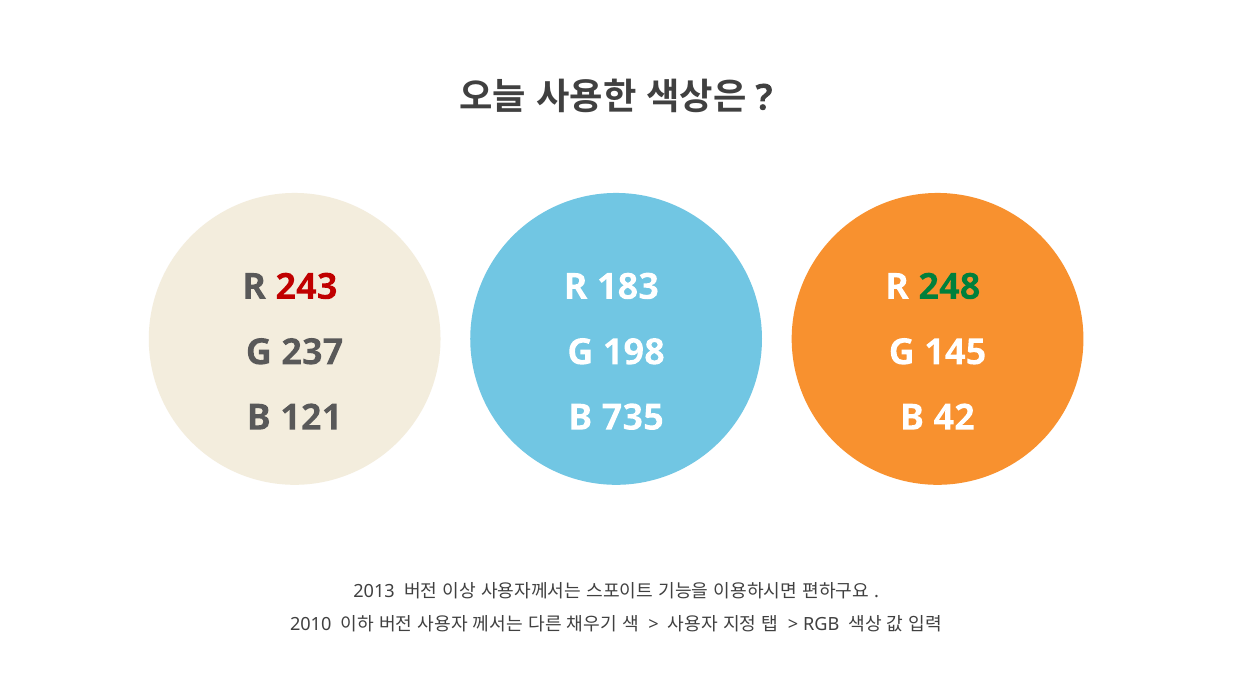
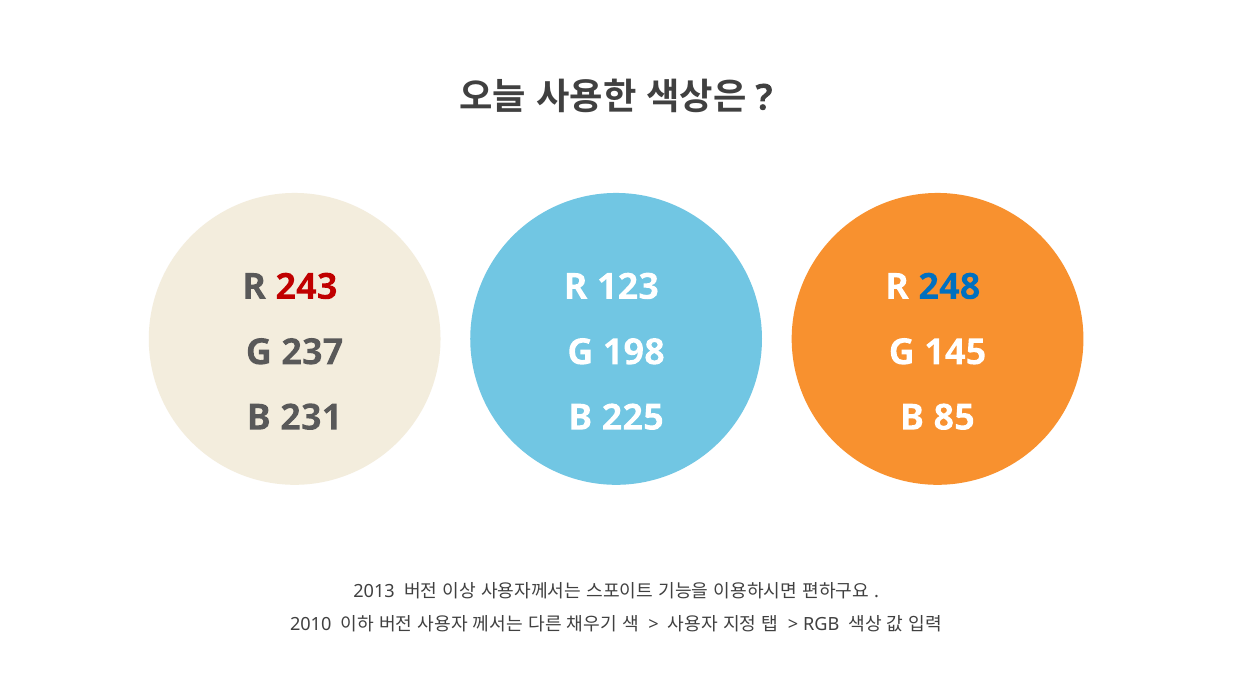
183: 183 -> 123 (628, 287)
248 colour: green -> blue (949, 287)
121: 121 -> 231 (311, 417)
735: 735 -> 225 (633, 417)
42: 42 -> 85 (954, 417)
